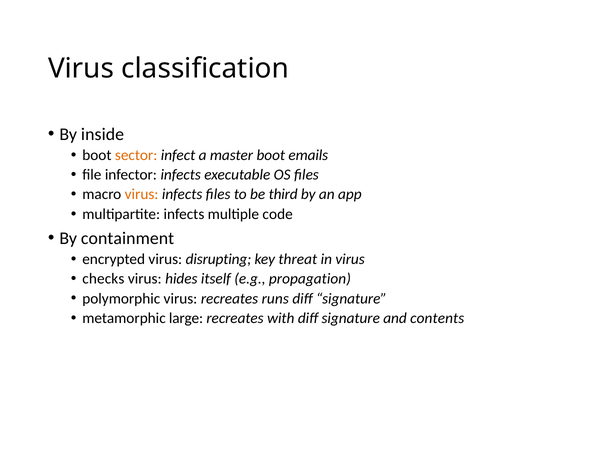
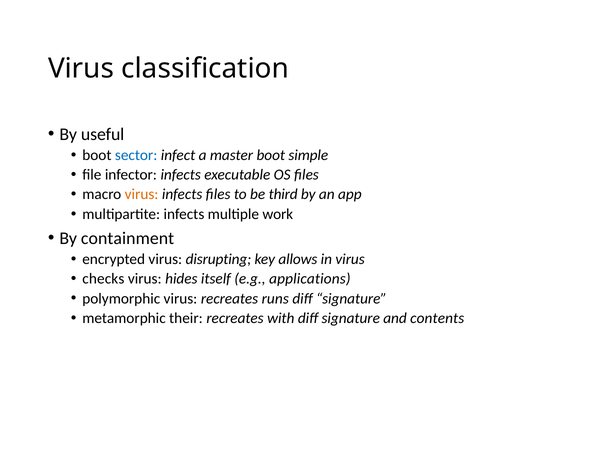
inside: inside -> useful (103, 134)
sector colour: orange -> blue (136, 155)
emails: emails -> simple (308, 155)
code: code -> work (278, 214)
threat: threat -> allows (298, 260)
propagation: propagation -> applications (310, 279)
large: large -> their (186, 318)
